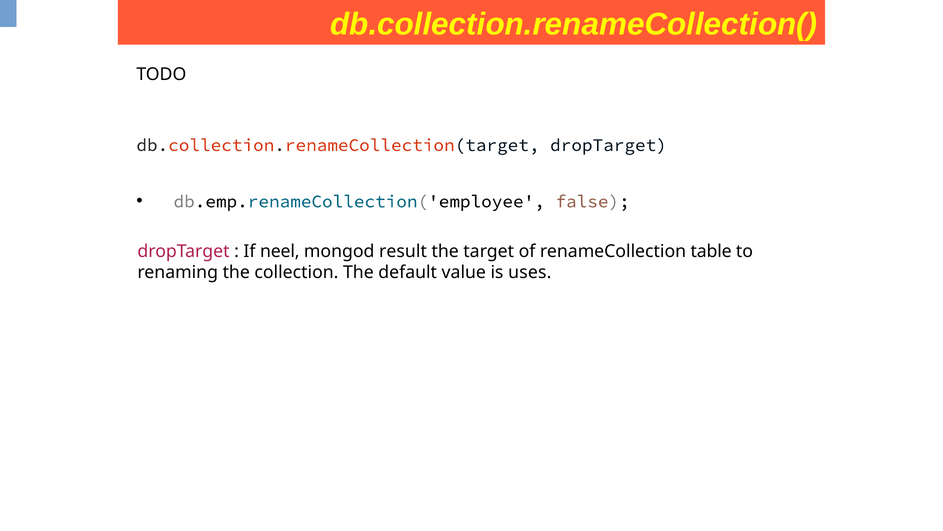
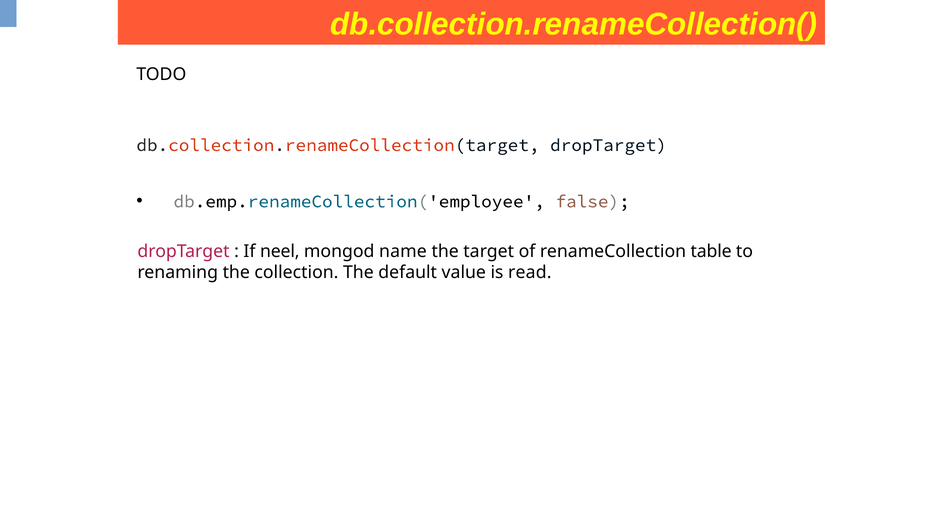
result: result -> name (403, 251)
uses: uses -> read (530, 272)
